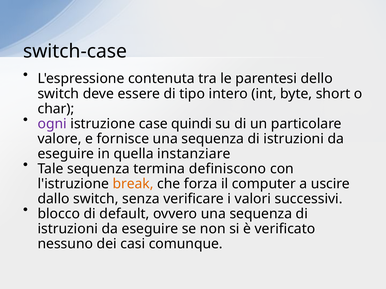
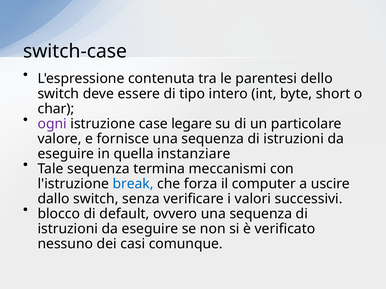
quindi: quindi -> legare (192, 124)
definiscono: definiscono -> meccanismi (228, 169)
break colour: orange -> blue (133, 184)
